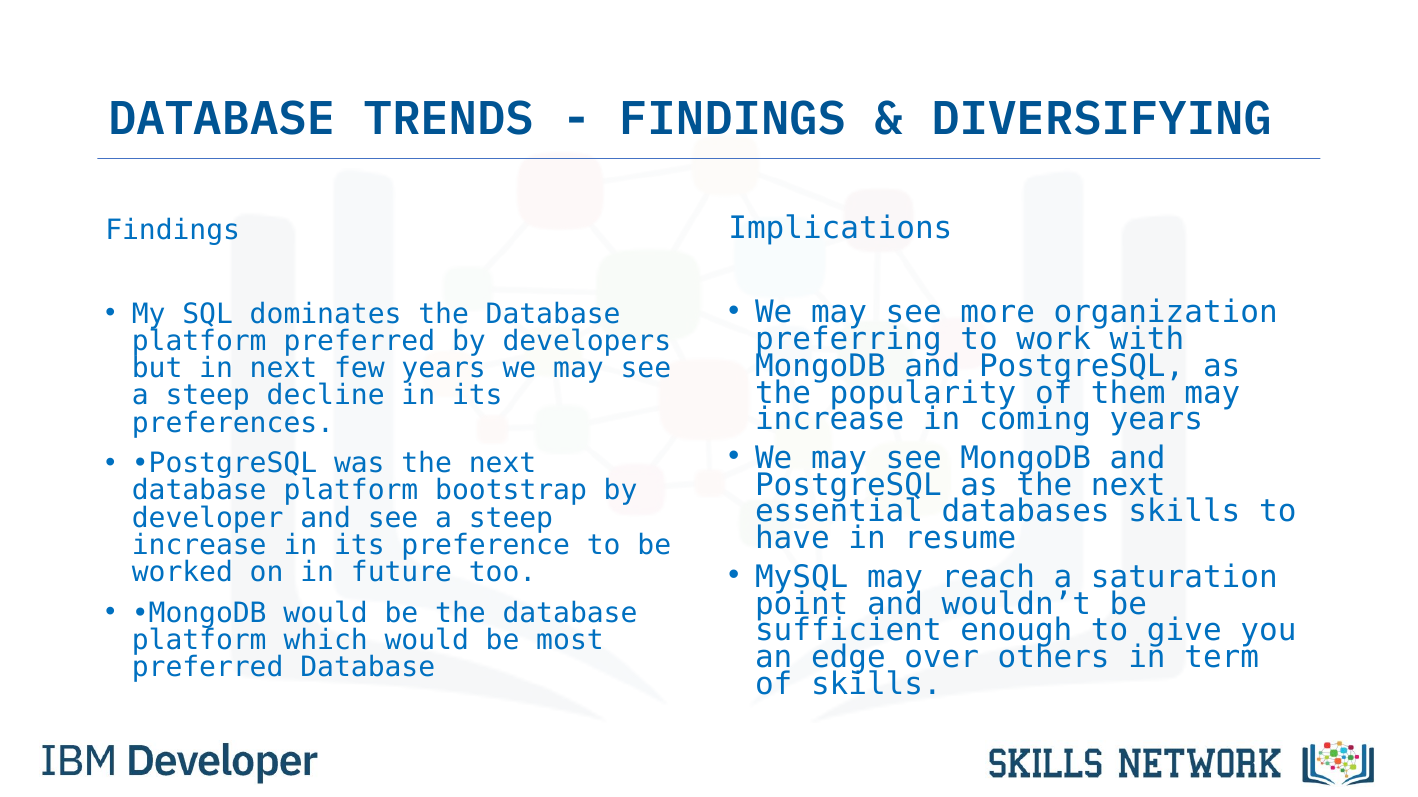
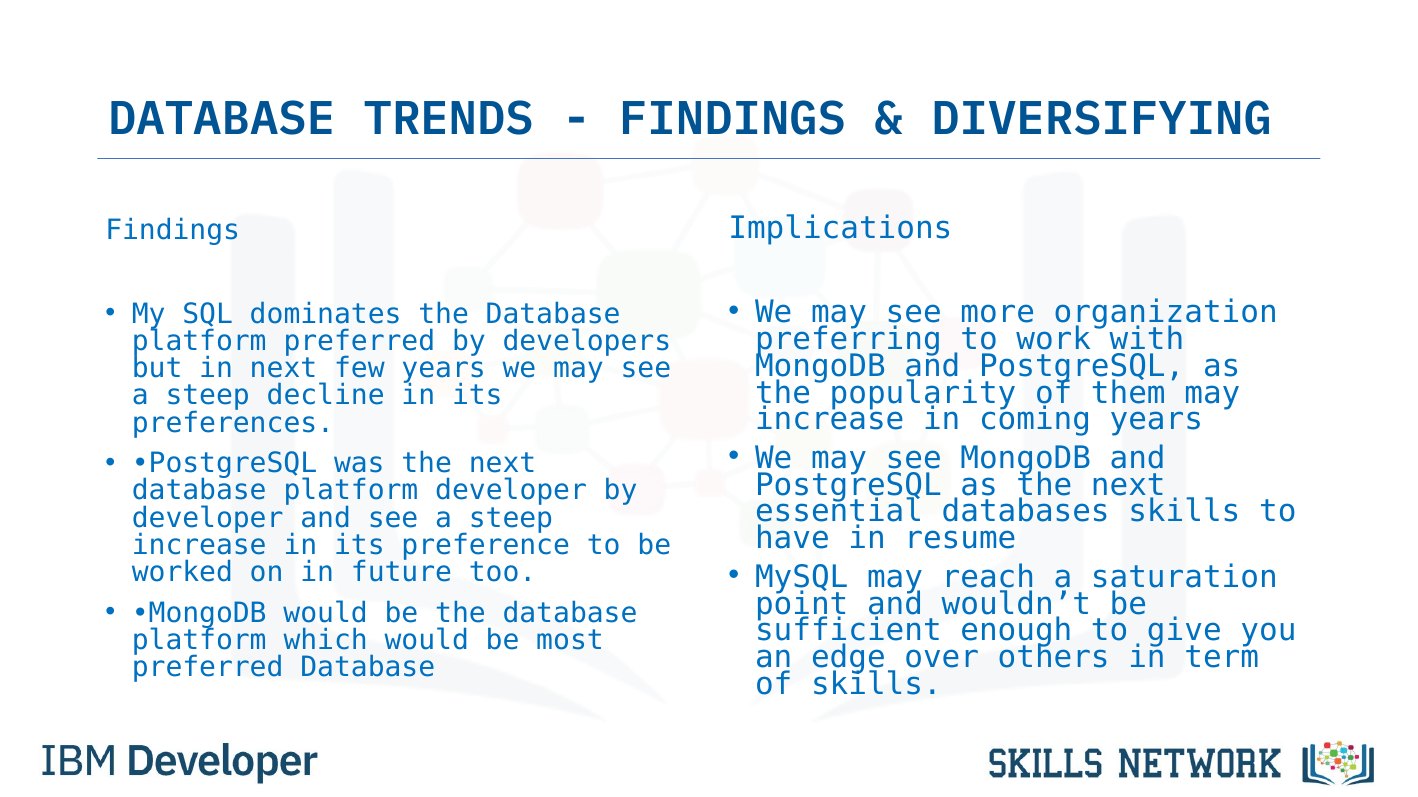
platform bootstrap: bootstrap -> developer (511, 491)
